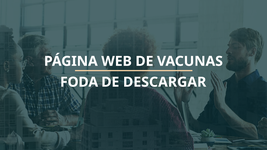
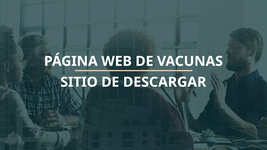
FODA: FODA -> SITIO (79, 82)
